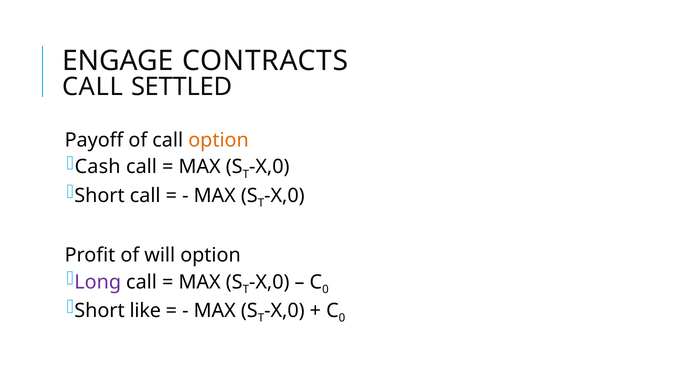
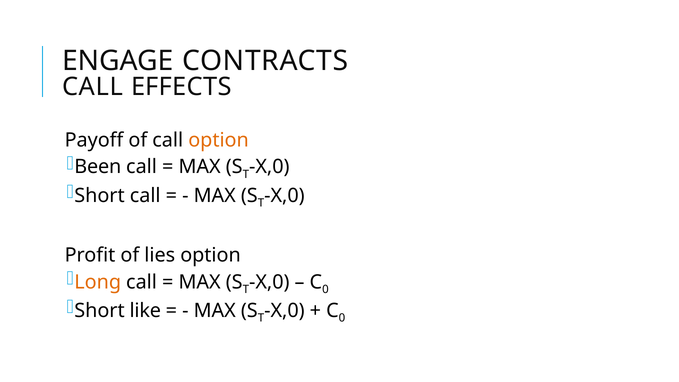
SETTLED: SETTLED -> EFFECTS (181, 87)
Cash: Cash -> Been (98, 167)
will: will -> lies (160, 255)
Long colour: purple -> orange (98, 282)
